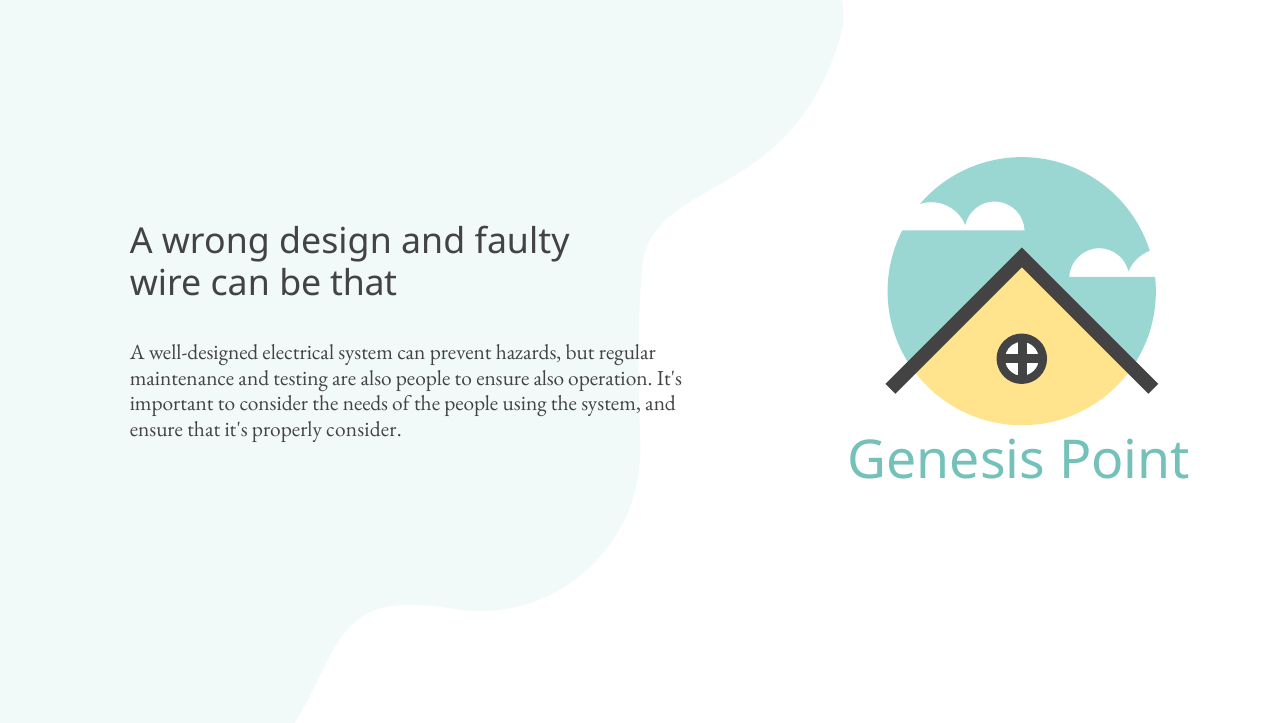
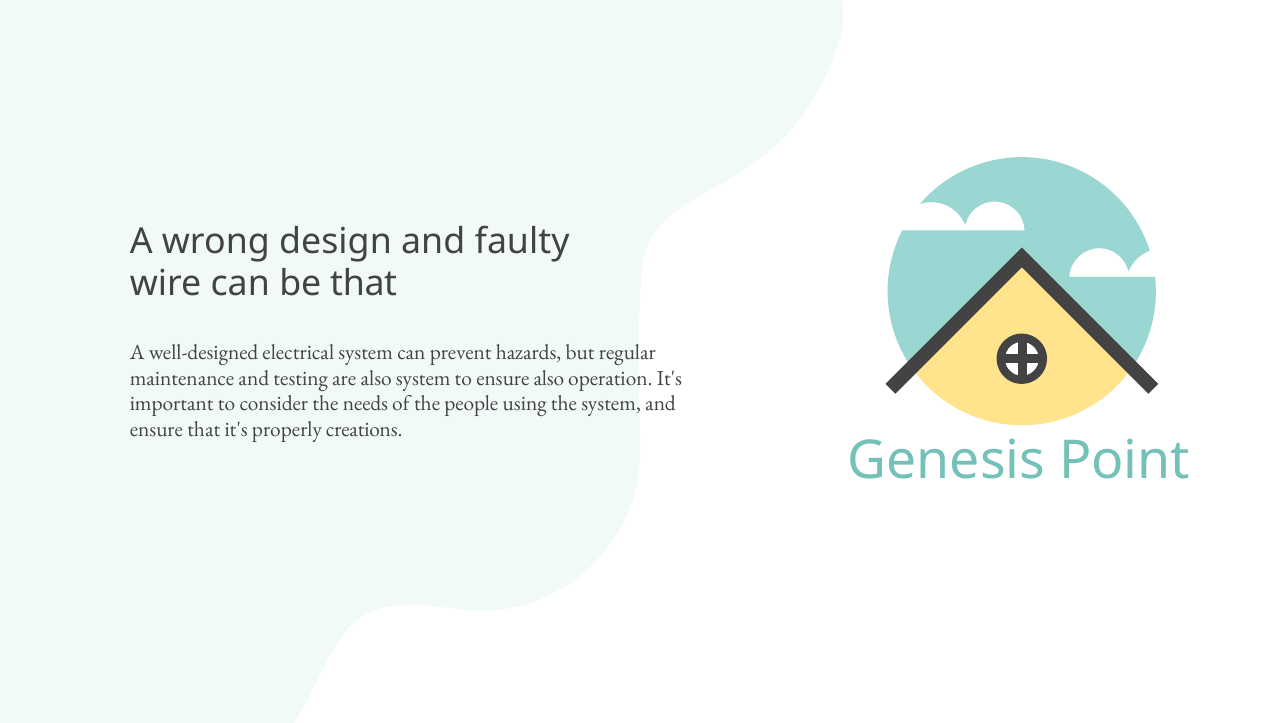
also people: people -> system (423, 378)
properly consider: consider -> creations (364, 430)
